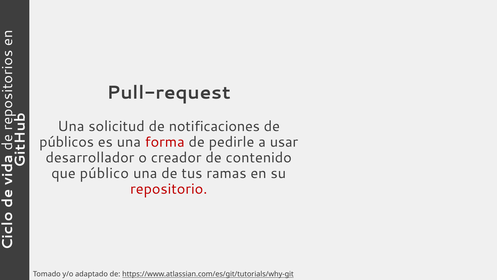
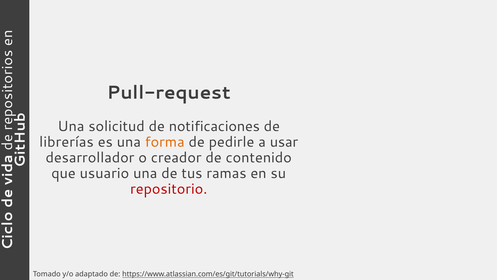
públicos: públicos -> librerías (66, 142)
forma colour: red -> orange (165, 142)
público: público -> usuario (104, 173)
